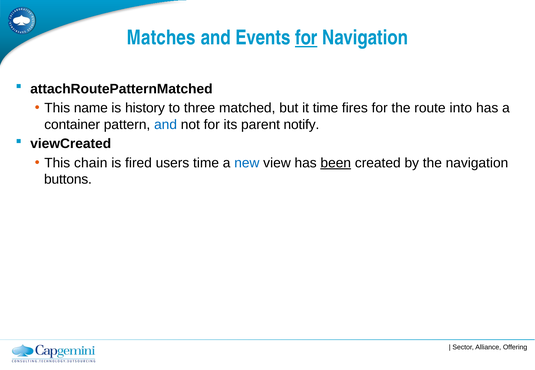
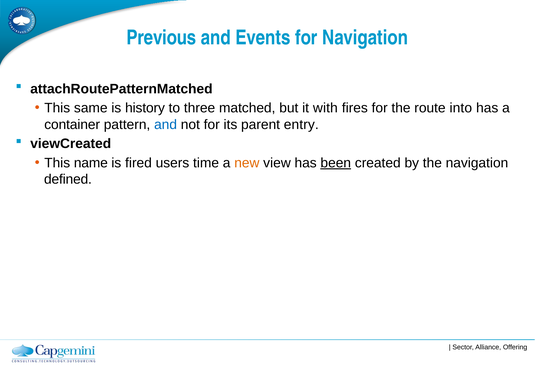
Matches: Matches -> Previous (161, 38)
for underline: present -> none (306, 38)
name: name -> same (91, 108)
it time: time -> with (325, 108)
notify: notify -> entry (301, 125)
chain: chain -> name (91, 163)
new colour: blue -> orange (247, 163)
buttons: buttons -> defined (68, 180)
